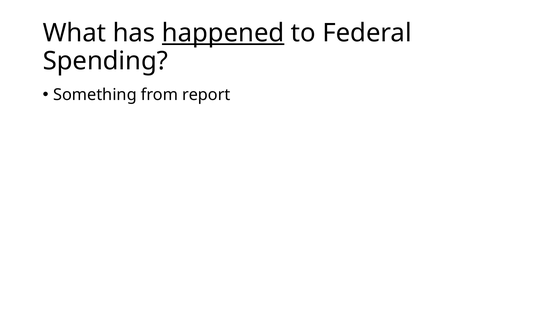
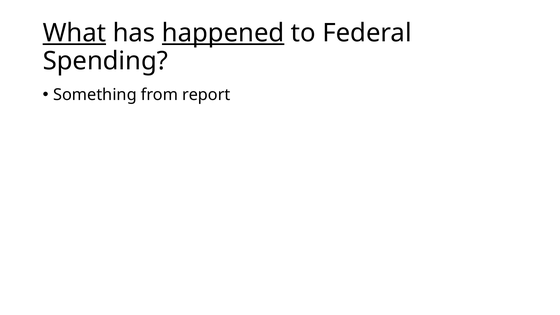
What underline: none -> present (74, 33)
